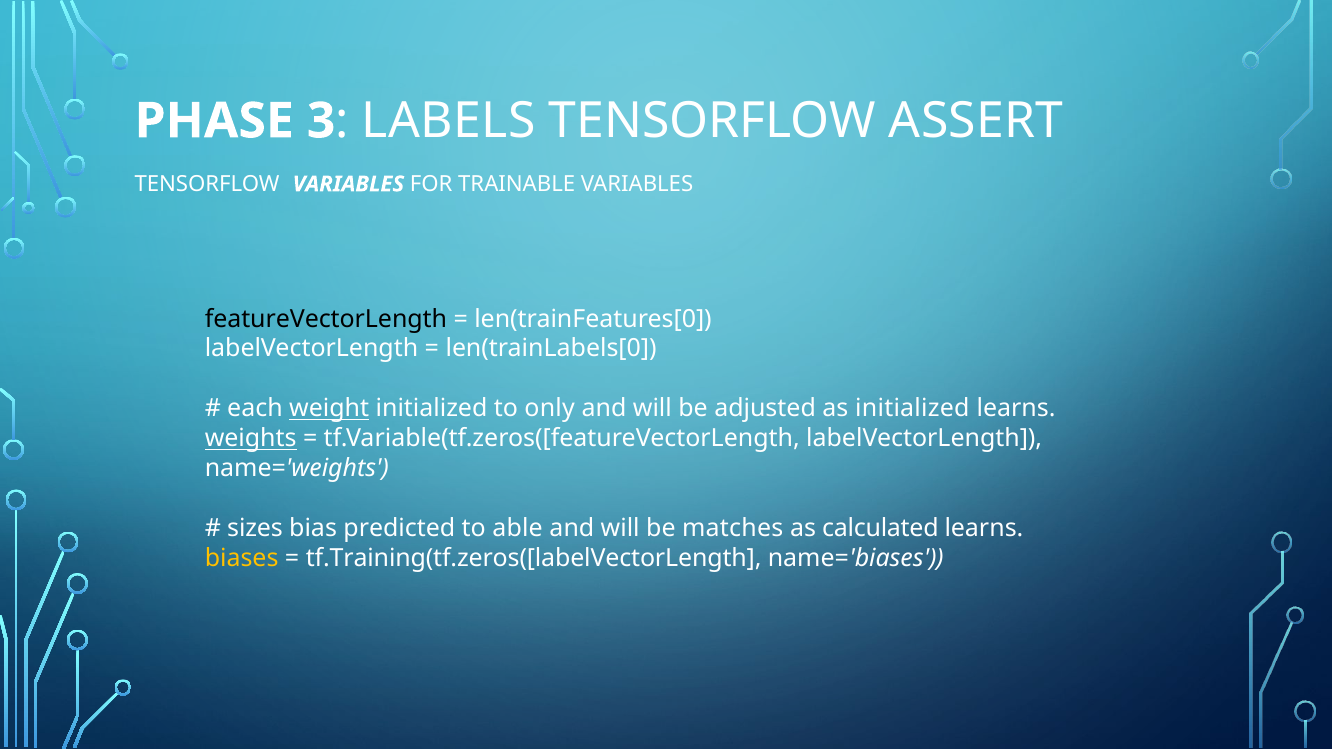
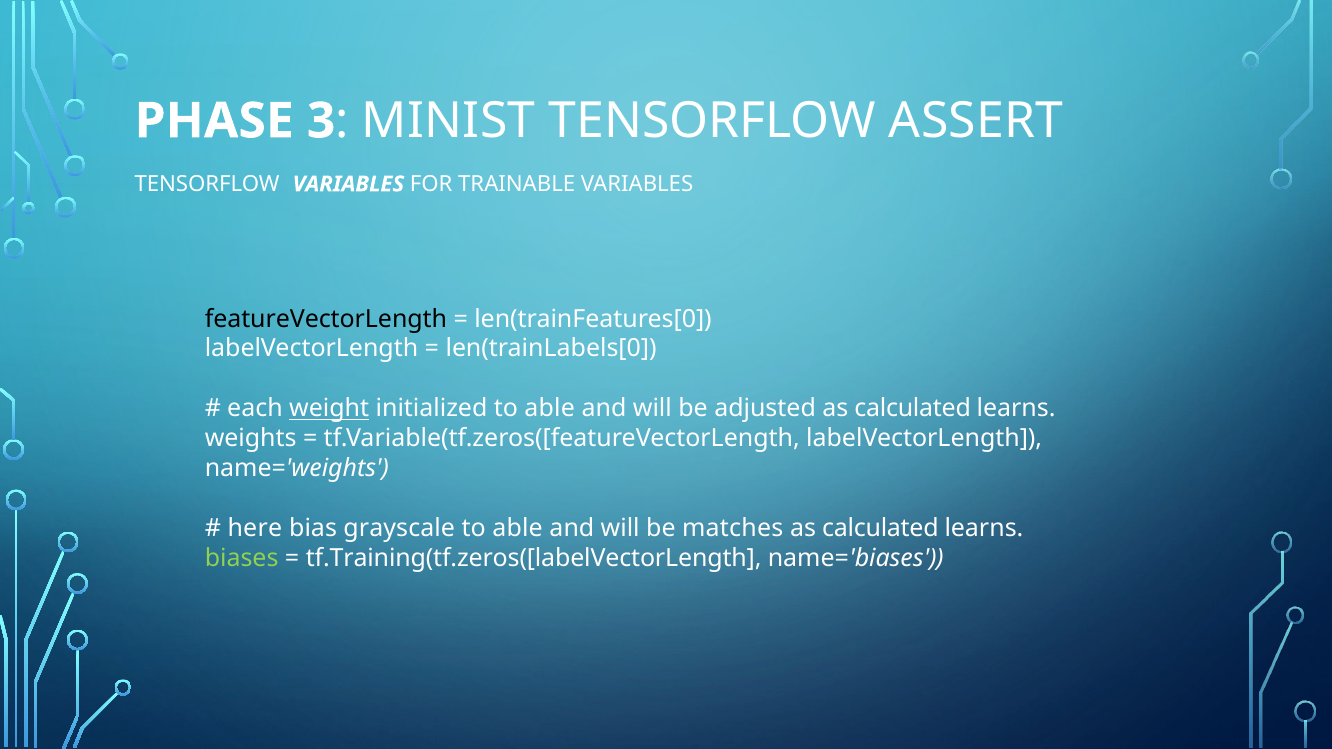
LABELS: LABELS -> MINIST (449, 121)
initialized to only: only -> able (550, 409)
adjusted as initialized: initialized -> calculated (913, 409)
weights underline: present -> none (251, 439)
sizes: sizes -> here (255, 529)
predicted: predicted -> grayscale (399, 529)
biases colour: yellow -> light green (242, 559)
